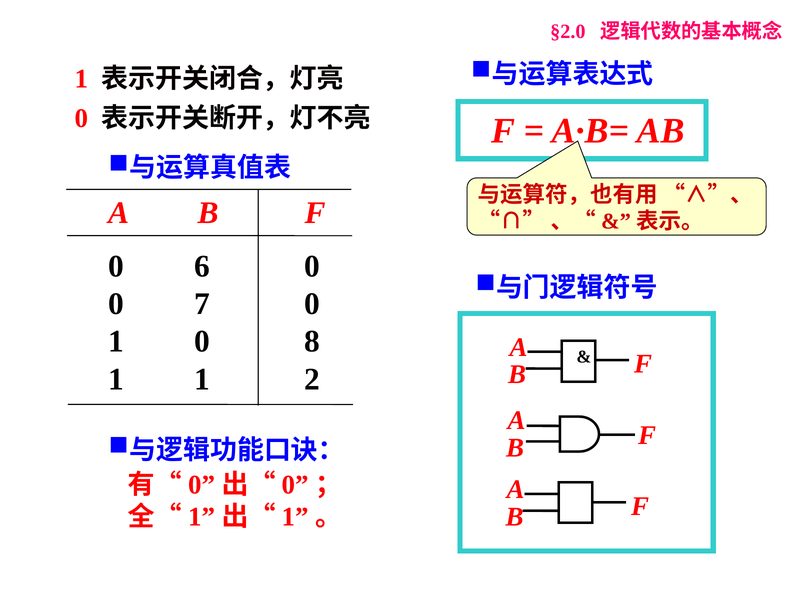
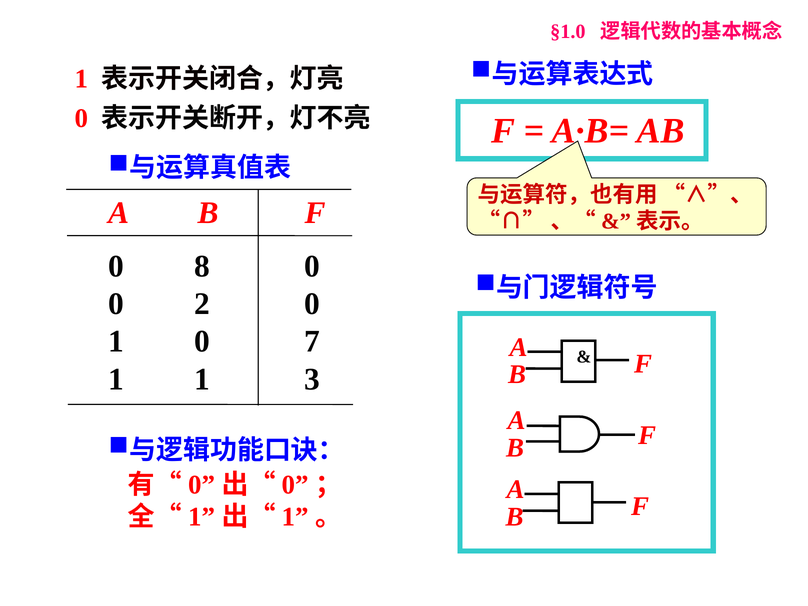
§2.0: §2.0 -> §1.0 (568, 32)
6: 6 -> 8 (202, 266)
7: 7 -> 2 (202, 304)
8: 8 -> 7 (312, 342)
2: 2 -> 3 (312, 379)
